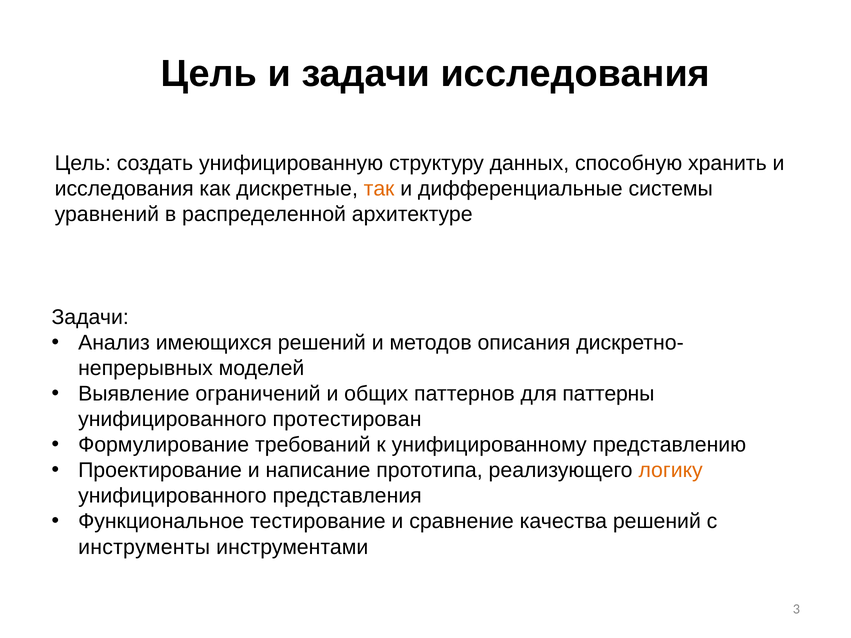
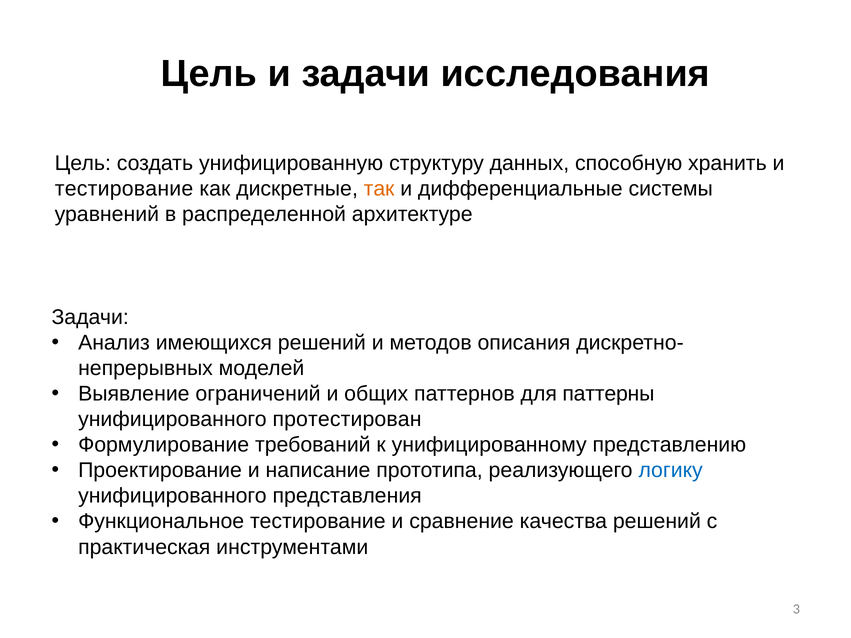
исследования: исследования -> тестирование (124, 189)
логику colour: orange -> blue (671, 471)
инструменты: инструменты -> практическая (144, 547)
